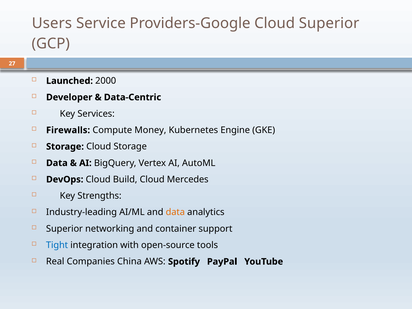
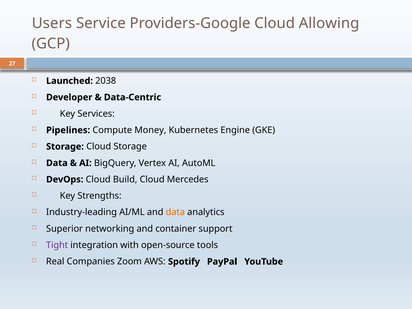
Cloud Superior: Superior -> Allowing (329, 23)
2000: 2000 -> 2038 (106, 81)
Firewalls: Firewalls -> Pipelines (68, 130)
Tight colour: blue -> purple (57, 245)
China: China -> Zoom (129, 262)
